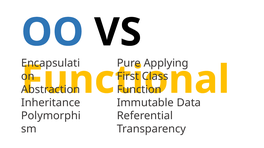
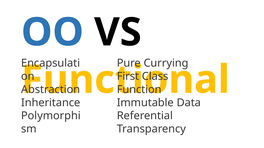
Applying: Applying -> Currying (166, 63)
